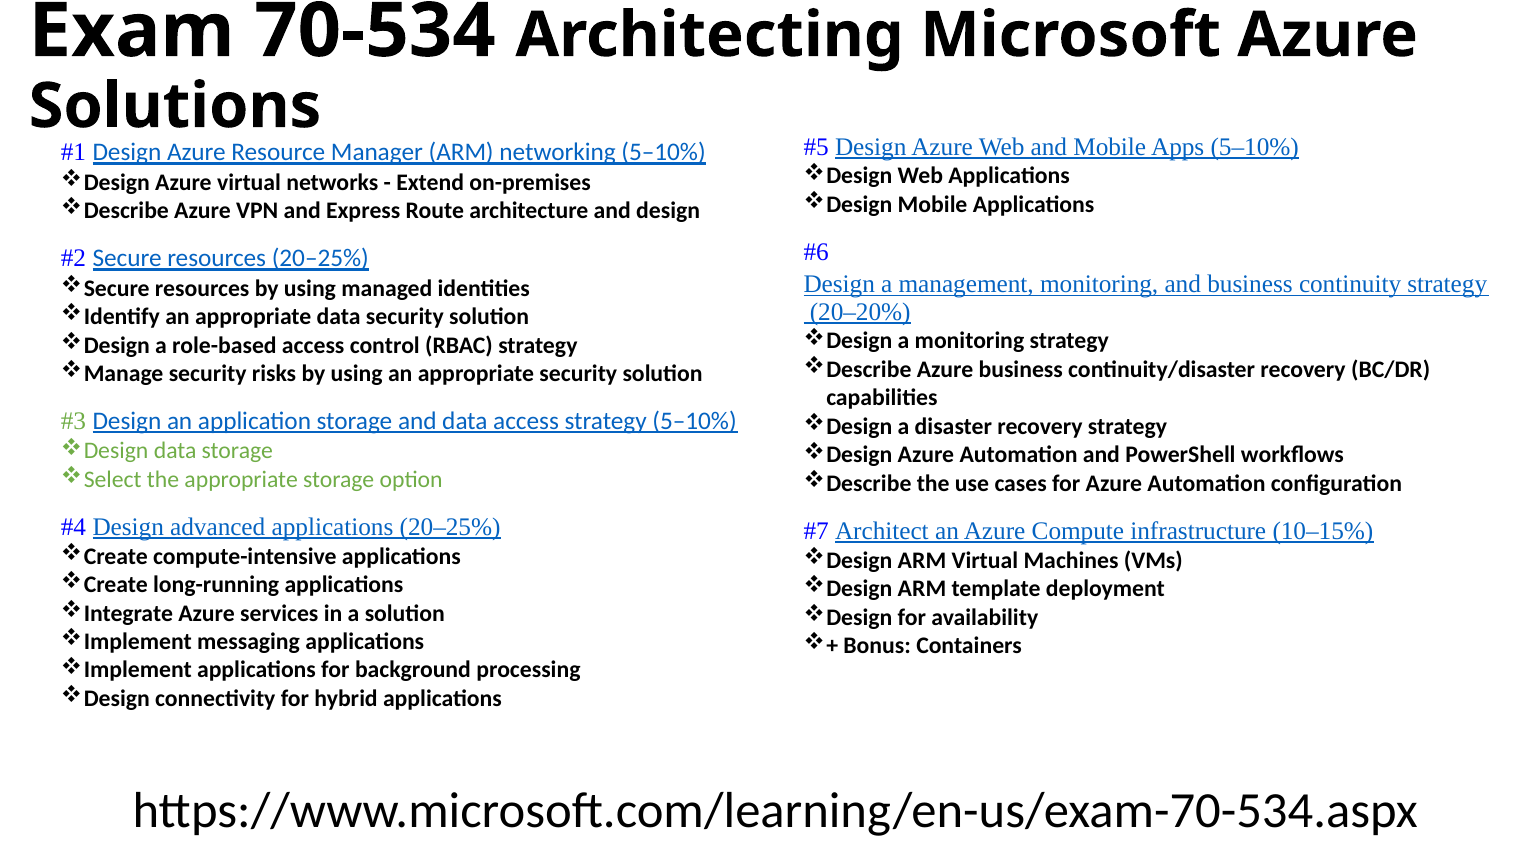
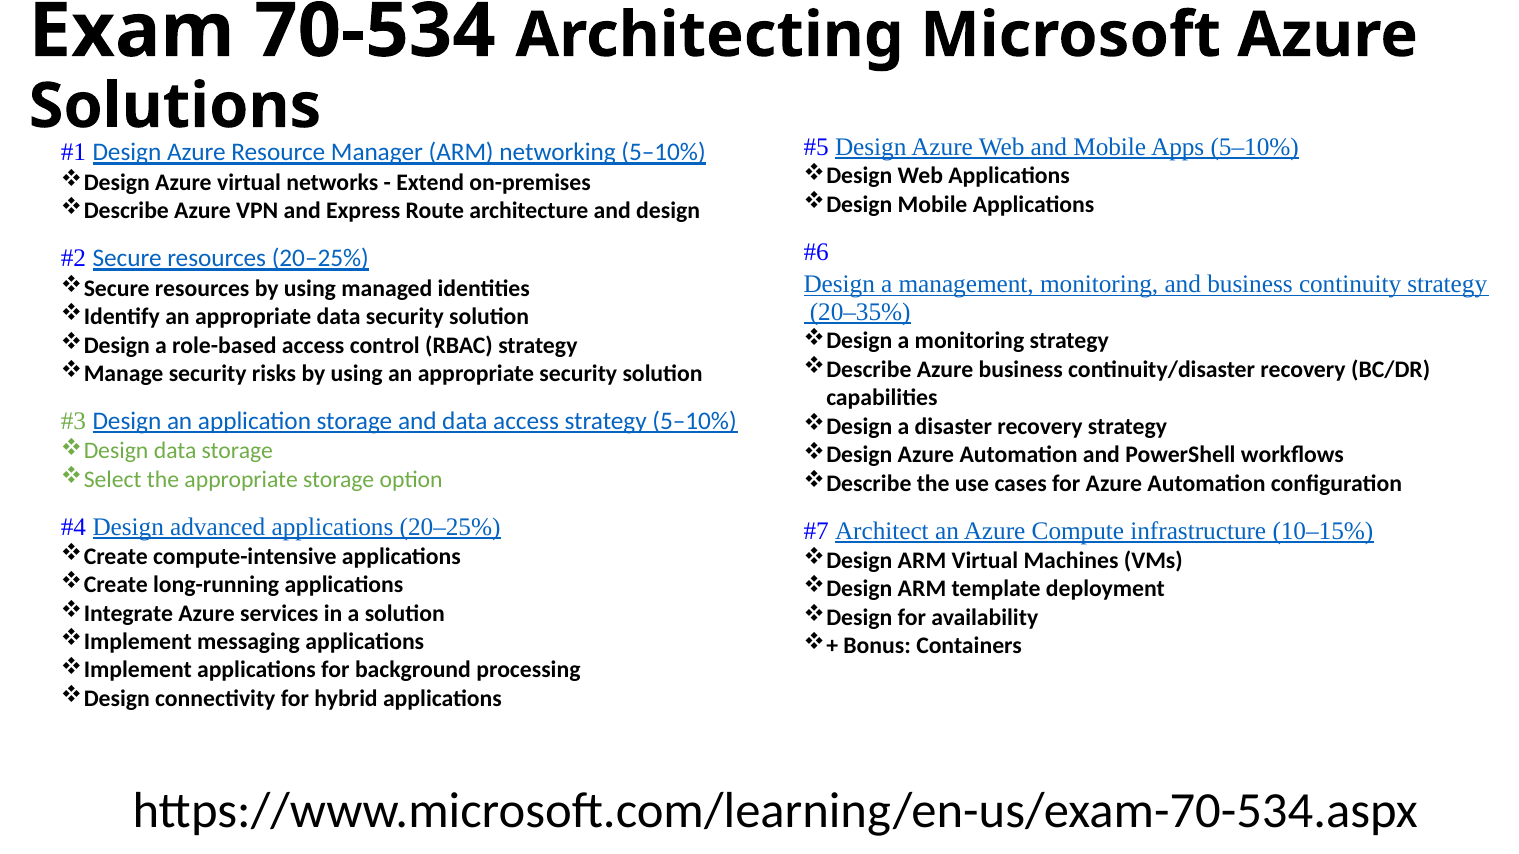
20–20%: 20–20% -> 20–35% (860, 312)
